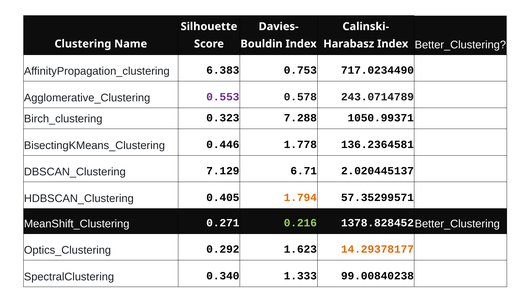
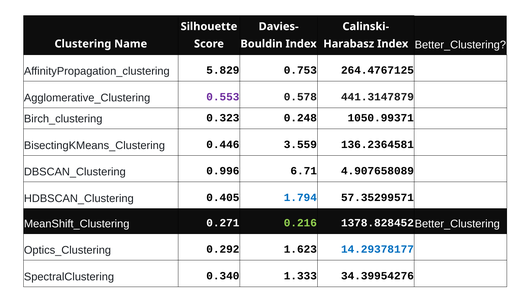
6.383: 6.383 -> 5.829 (223, 70)
717.0234490: 717.0234490 -> 264.4767125 (377, 70)
243.0714789: 243.0714789 -> 441.3147879 (377, 97)
7.288: 7.288 -> 0.248 (300, 118)
1.778: 1.778 -> 3.559 (300, 144)
7.129: 7.129 -> 0.996 (223, 171)
2.020445137: 2.020445137 -> 4.907658089 (377, 171)
1.794 colour: orange -> blue (300, 197)
14.29378177 colour: orange -> blue (377, 249)
99.00840238: 99.00840238 -> 34.39954276 (377, 275)
